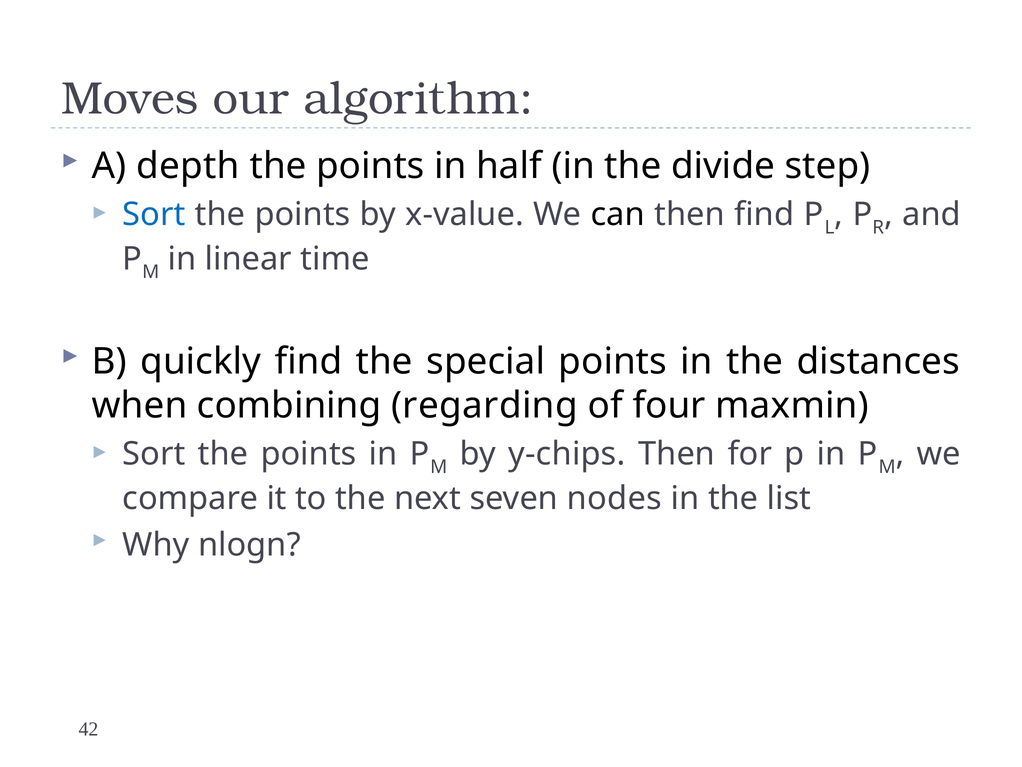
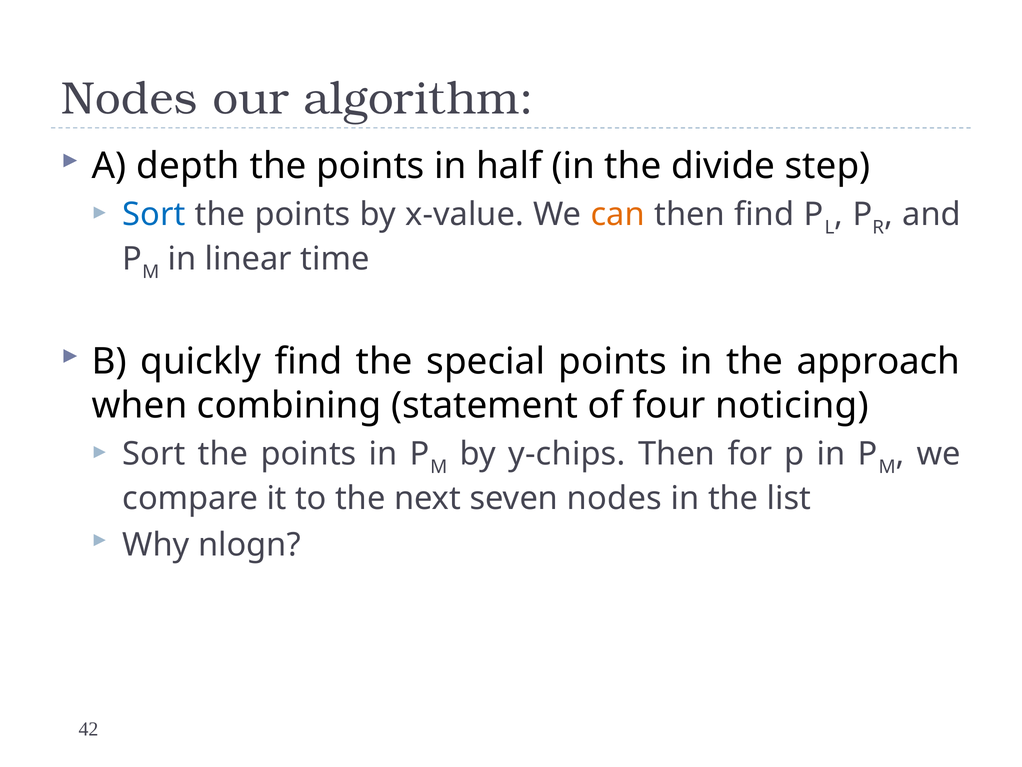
Moves: Moves -> Nodes (129, 99)
can colour: black -> orange (618, 215)
distances: distances -> approach (878, 361)
regarding: regarding -> statement (485, 405)
maxmin: maxmin -> noticing (792, 405)
